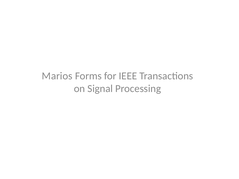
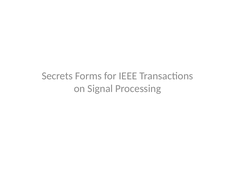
Marios: Marios -> Secrets (57, 76)
